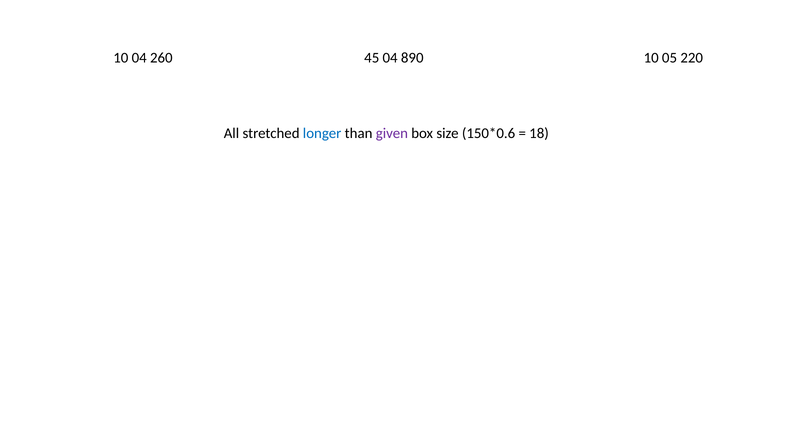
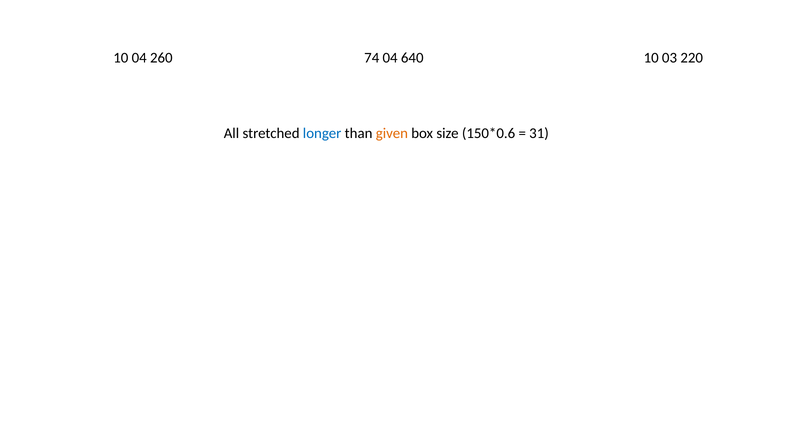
45: 45 -> 74 (372, 58)
890: 890 -> 640 (412, 58)
05: 05 -> 03 (670, 58)
given colour: purple -> orange (392, 134)
18: 18 -> 31 (539, 134)
